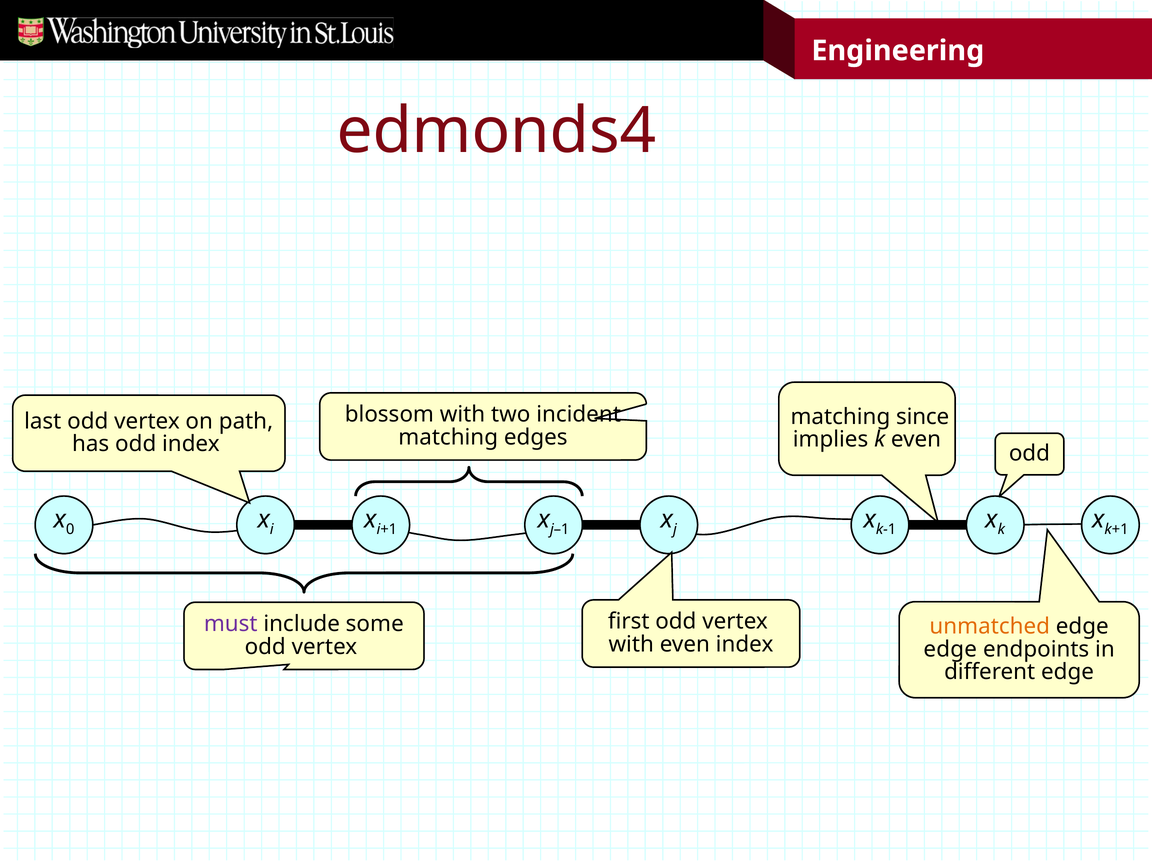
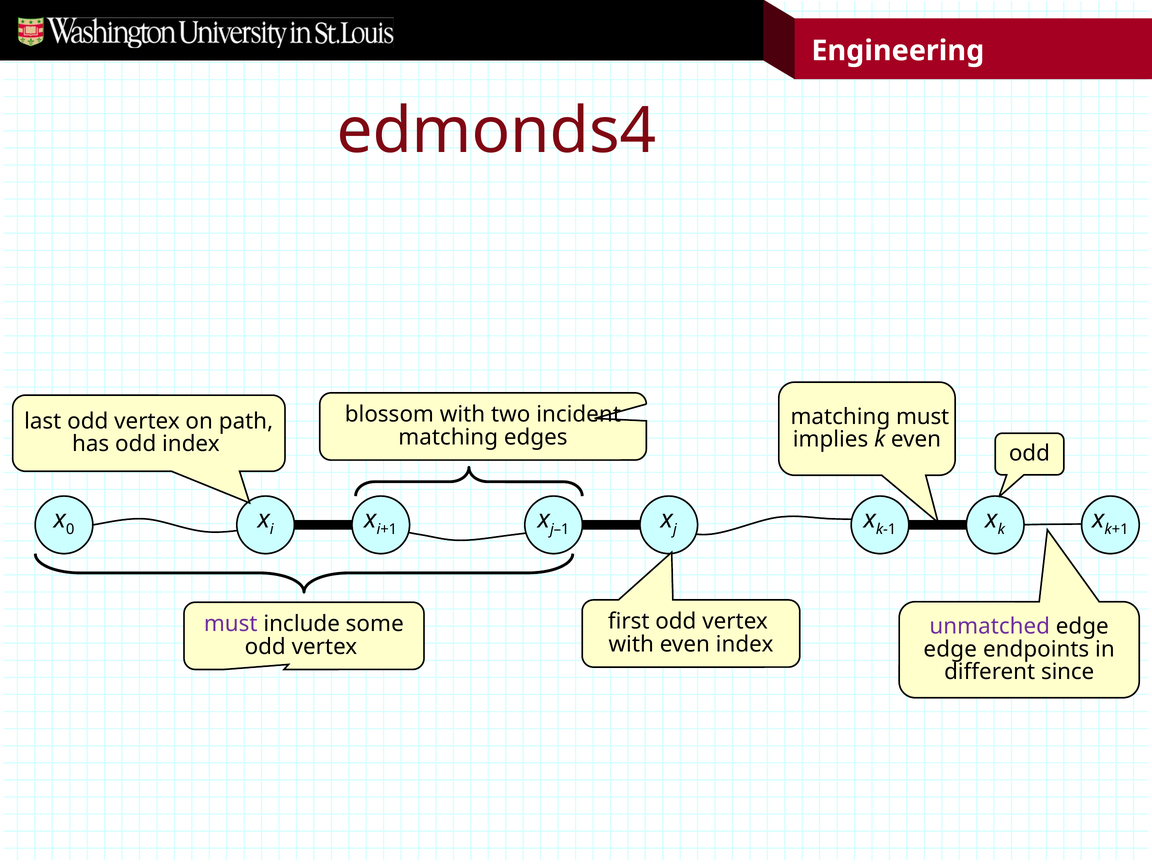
matching since: since -> must (923, 417)
unmatched colour: orange -> purple (990, 626)
different edge: edge -> since (1068, 672)
